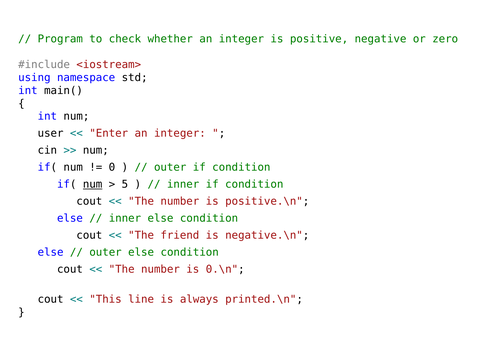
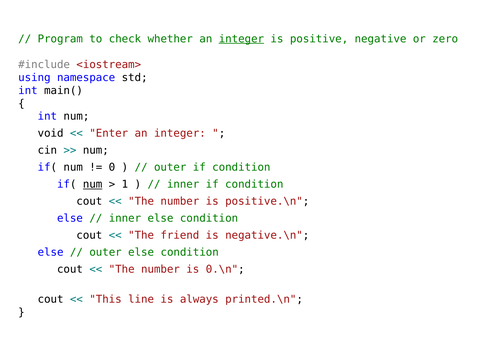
integer underline: none -> present (241, 39)
user: user -> void (51, 133)
5: 5 -> 1 (125, 184)
